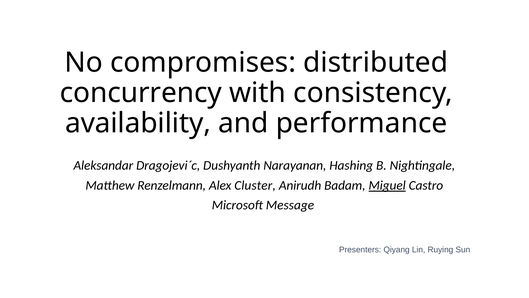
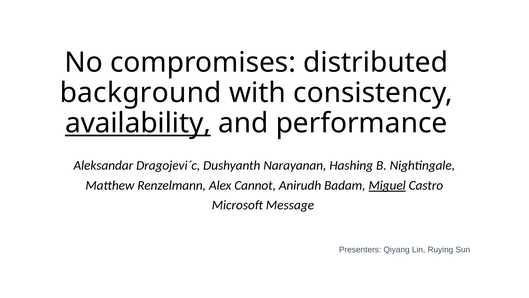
concurrency: concurrency -> background (141, 93)
availability underline: none -> present (138, 123)
Cluster: Cluster -> Cannot (255, 185)
